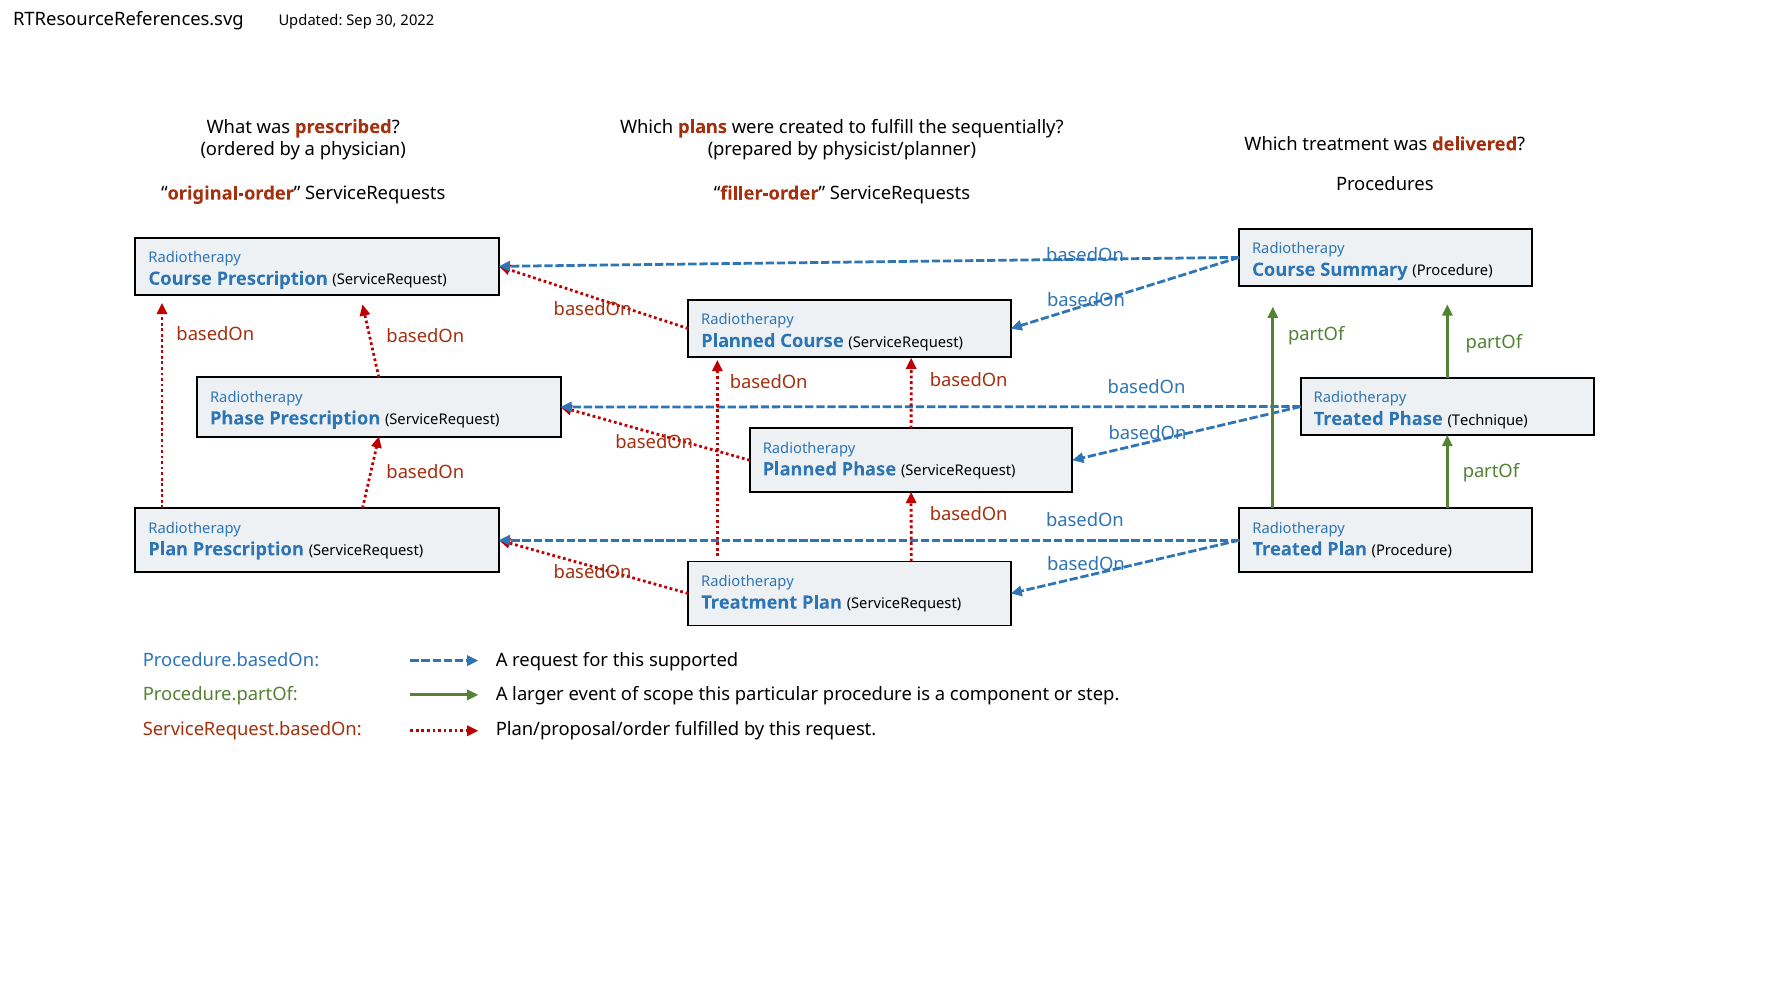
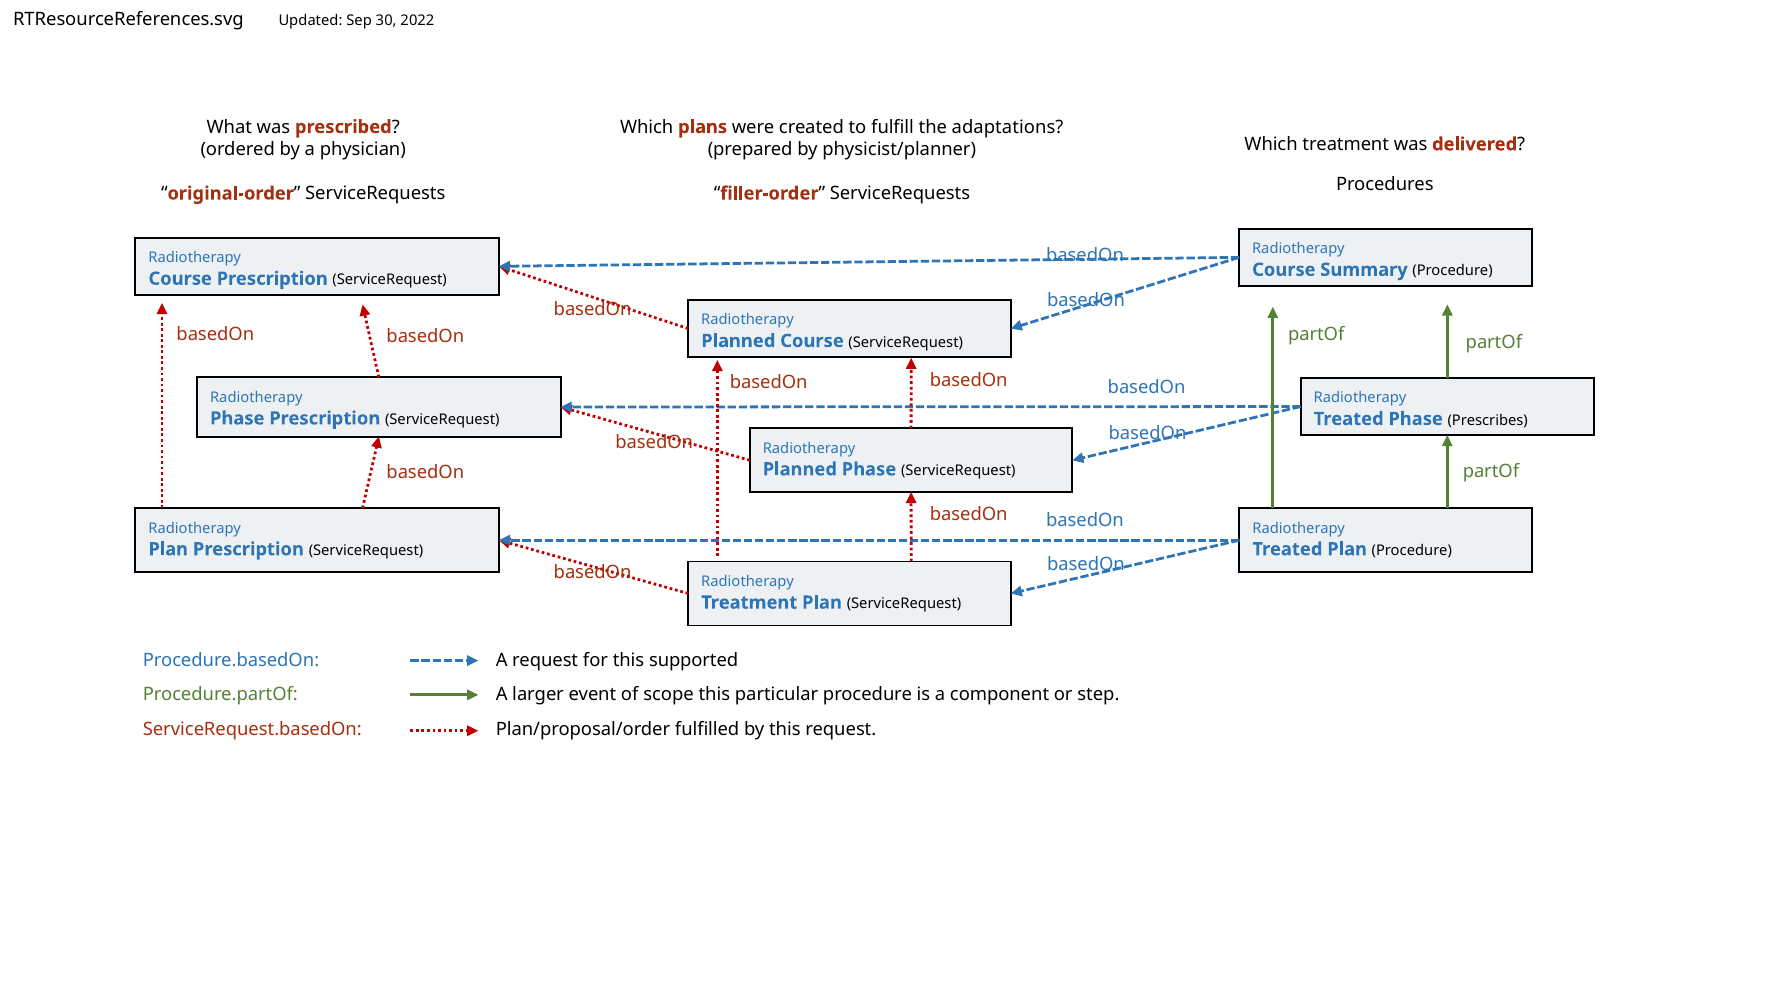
sequentially: sequentially -> adaptations (1008, 127)
Technique: Technique -> Prescribes (1488, 420)
